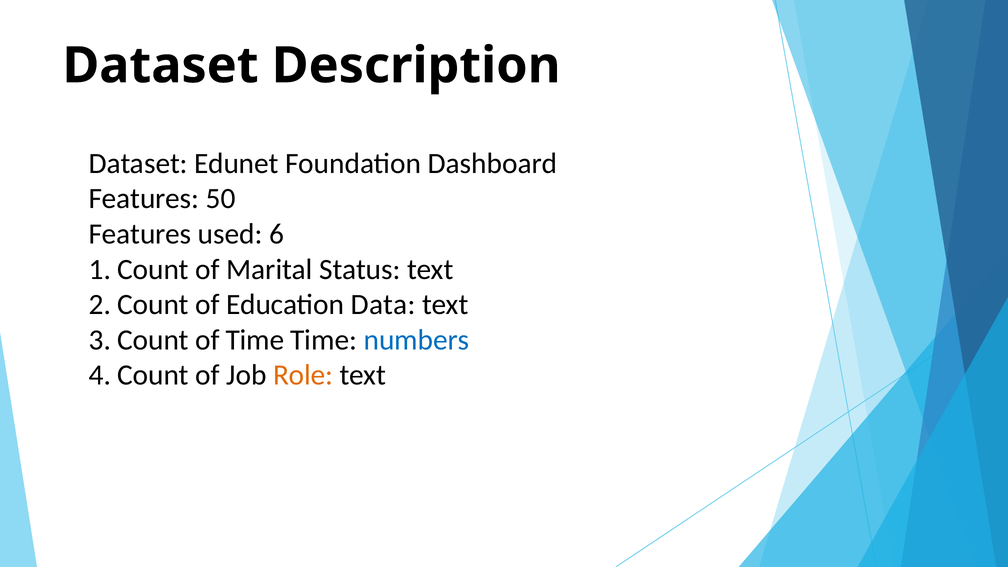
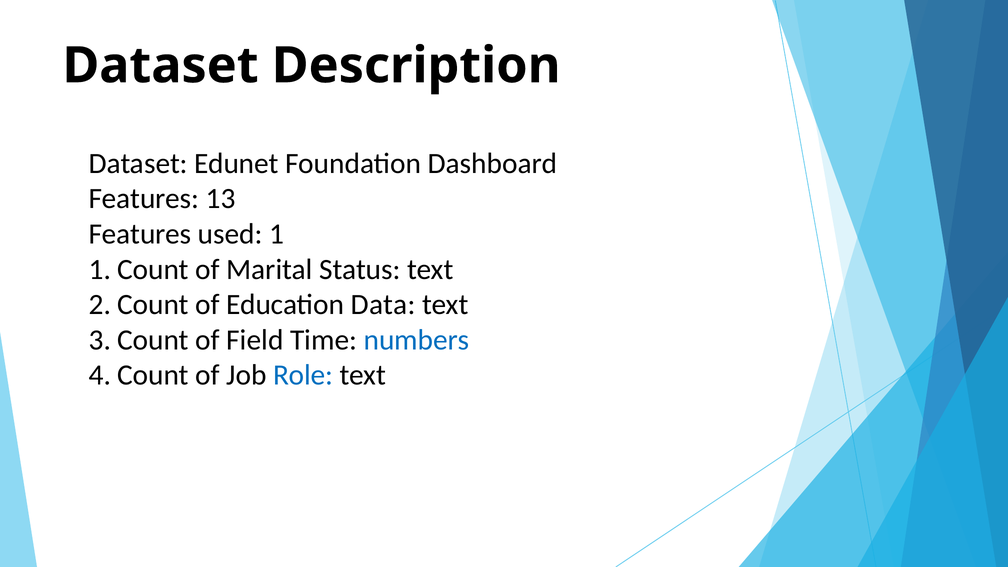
50: 50 -> 13 (221, 199)
6: 6 -> 1 (277, 234)
of Time: Time -> Field (255, 340)
Role colour: orange -> blue (303, 375)
